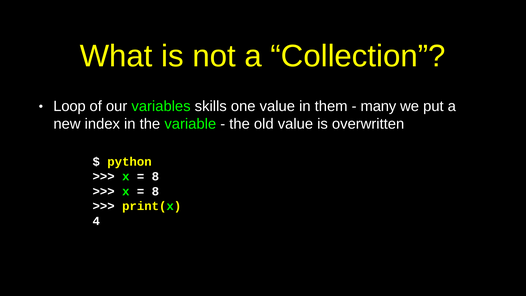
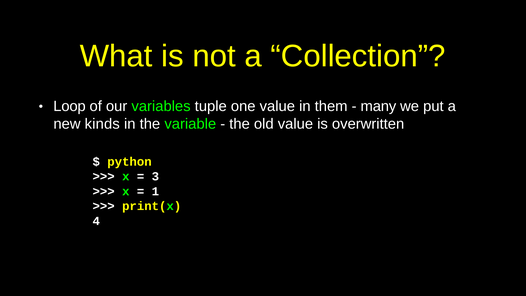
skills: skills -> tuple (211, 106)
index: index -> kinds (102, 124)
8: 8 -> 3 (155, 177)
8: 8 -> 1 (155, 191)
